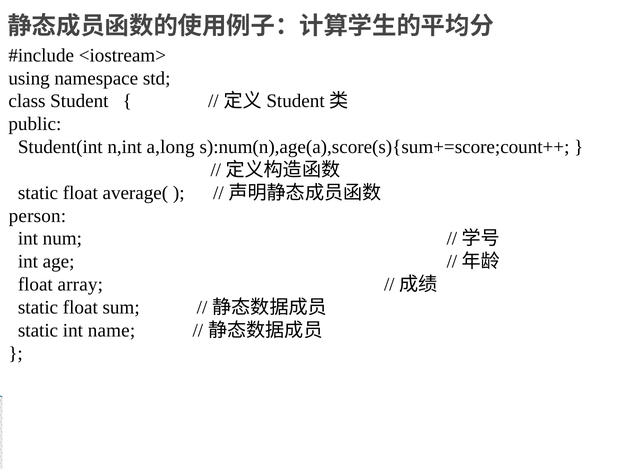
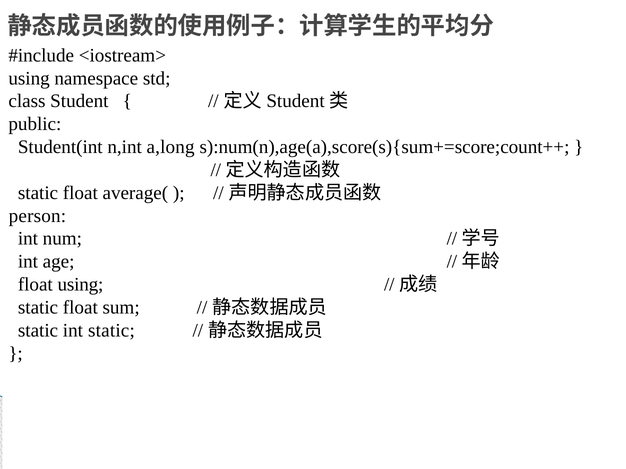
float array: array -> using (80, 285)
int name: name -> static (111, 331)
